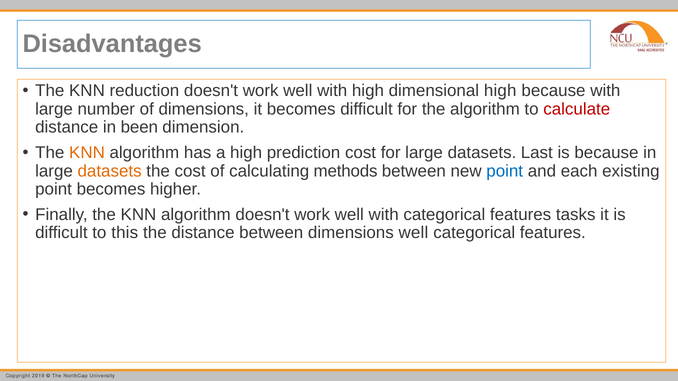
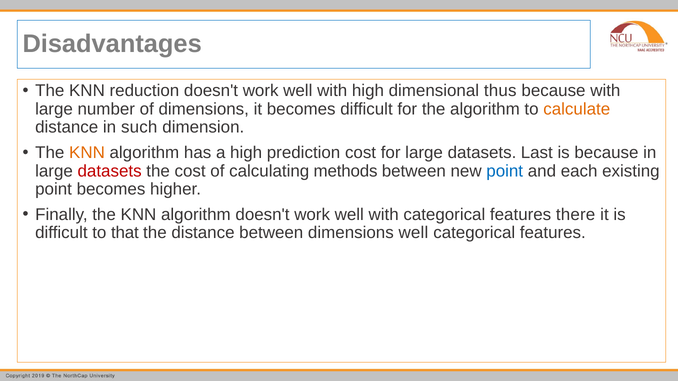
dimensional high: high -> thus (500, 91)
calculate colour: red -> orange (577, 109)
been: been -> such (139, 127)
datasets colour: orange -> red (110, 171)
tasks: tasks -> there (576, 215)
this: this -> that (125, 233)
